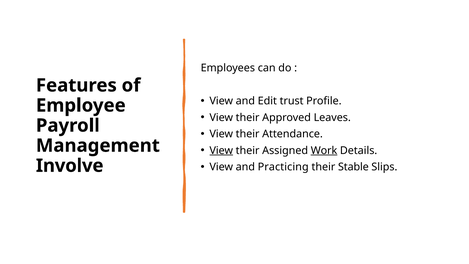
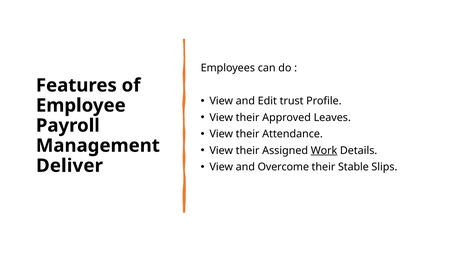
View underline: present -> none (221, 150)
Practicing: Practicing -> Overcome (283, 167)
Involve: Involve -> Deliver (69, 166)
